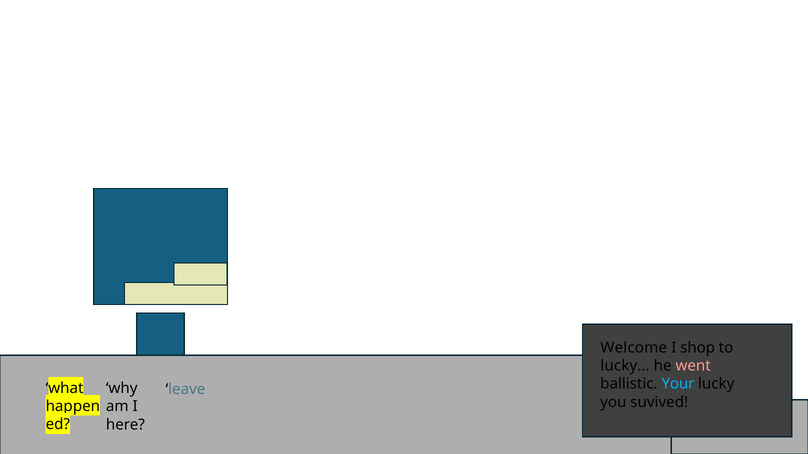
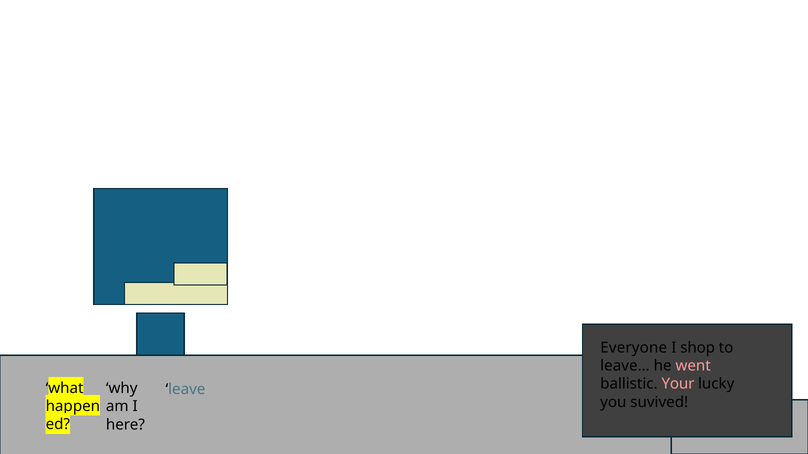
Welcome: Welcome -> Everyone (634, 348)
lucky…: lucky… -> leave… (625, 366)
Your colour: light blue -> pink (678, 384)
